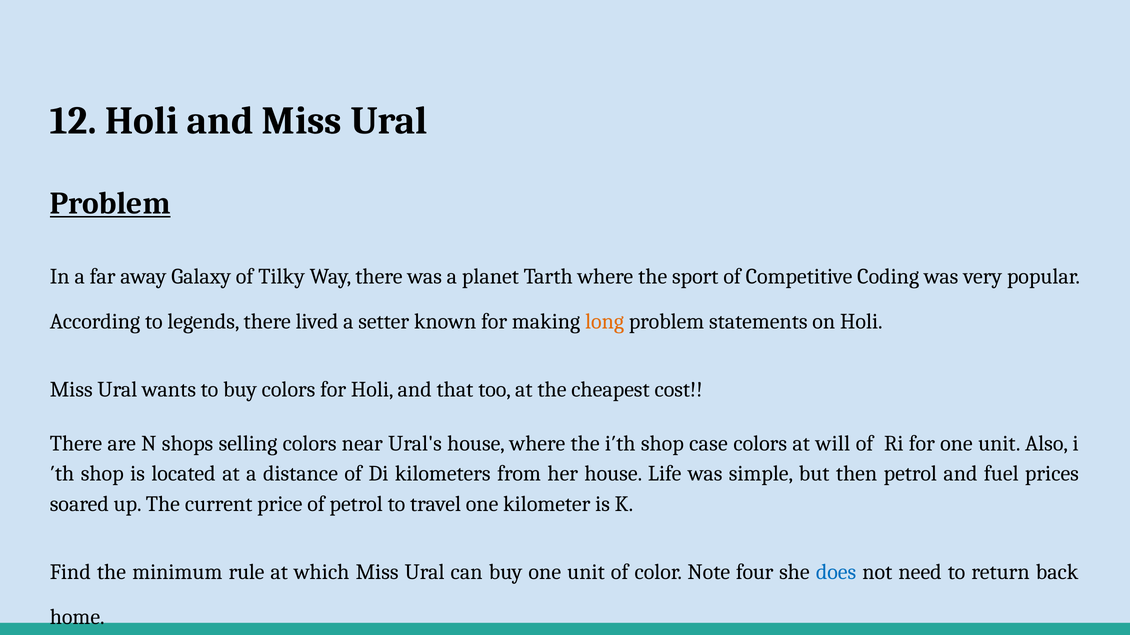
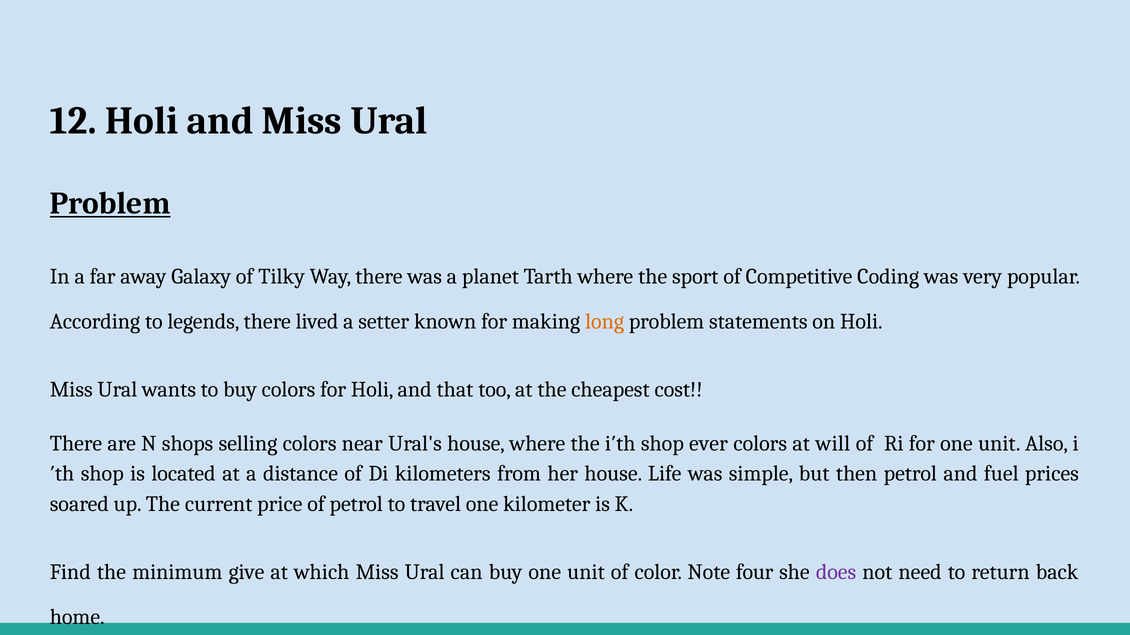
case: case -> ever (708, 444)
rule: rule -> give (246, 573)
does colour: blue -> purple (836, 573)
